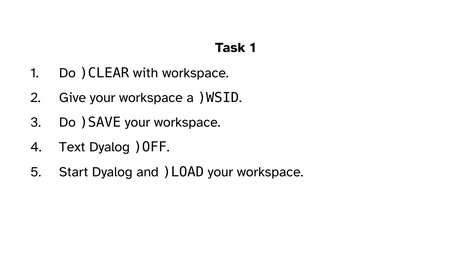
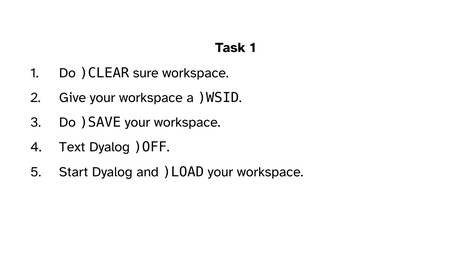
with: with -> sure (146, 73)
